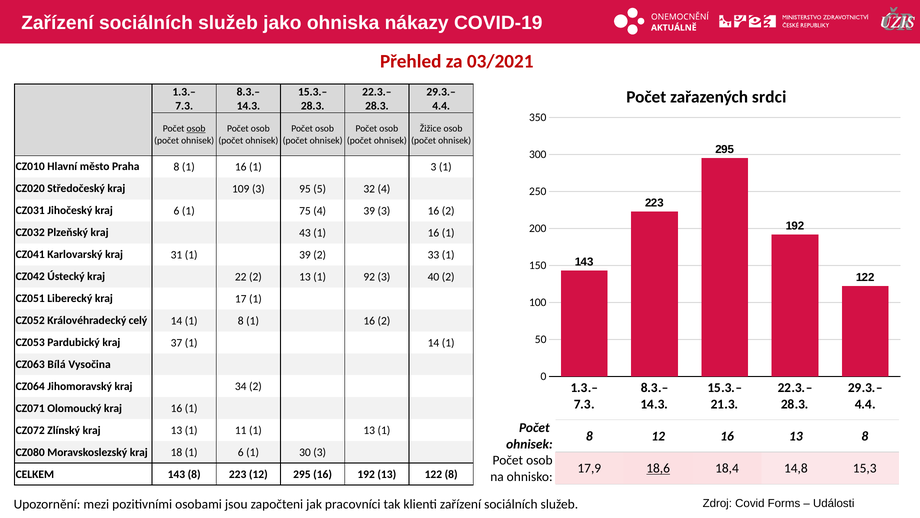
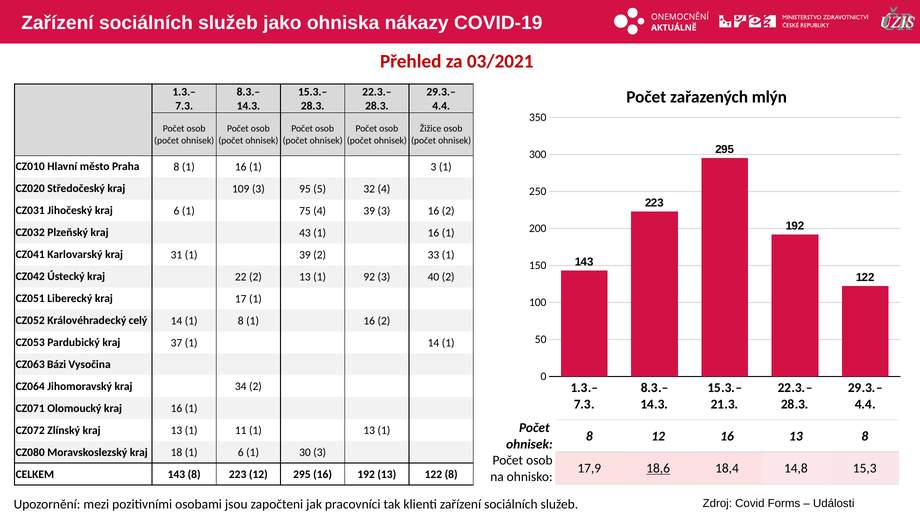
srdci: srdci -> mlýn (769, 97)
osob underline: present -> none (196, 129)
Bílá: Bílá -> Bázi (57, 364)
